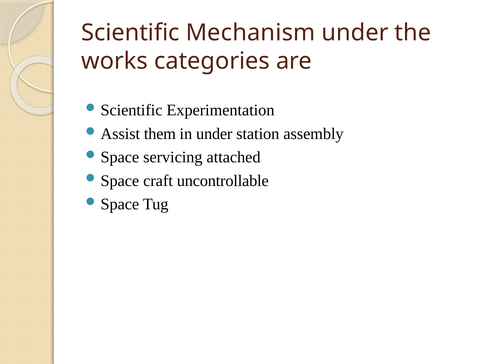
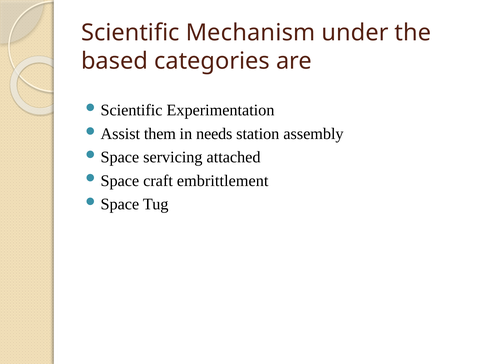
works: works -> based (115, 61)
in under: under -> needs (214, 134)
uncontrollable: uncontrollable -> embrittlement (223, 181)
